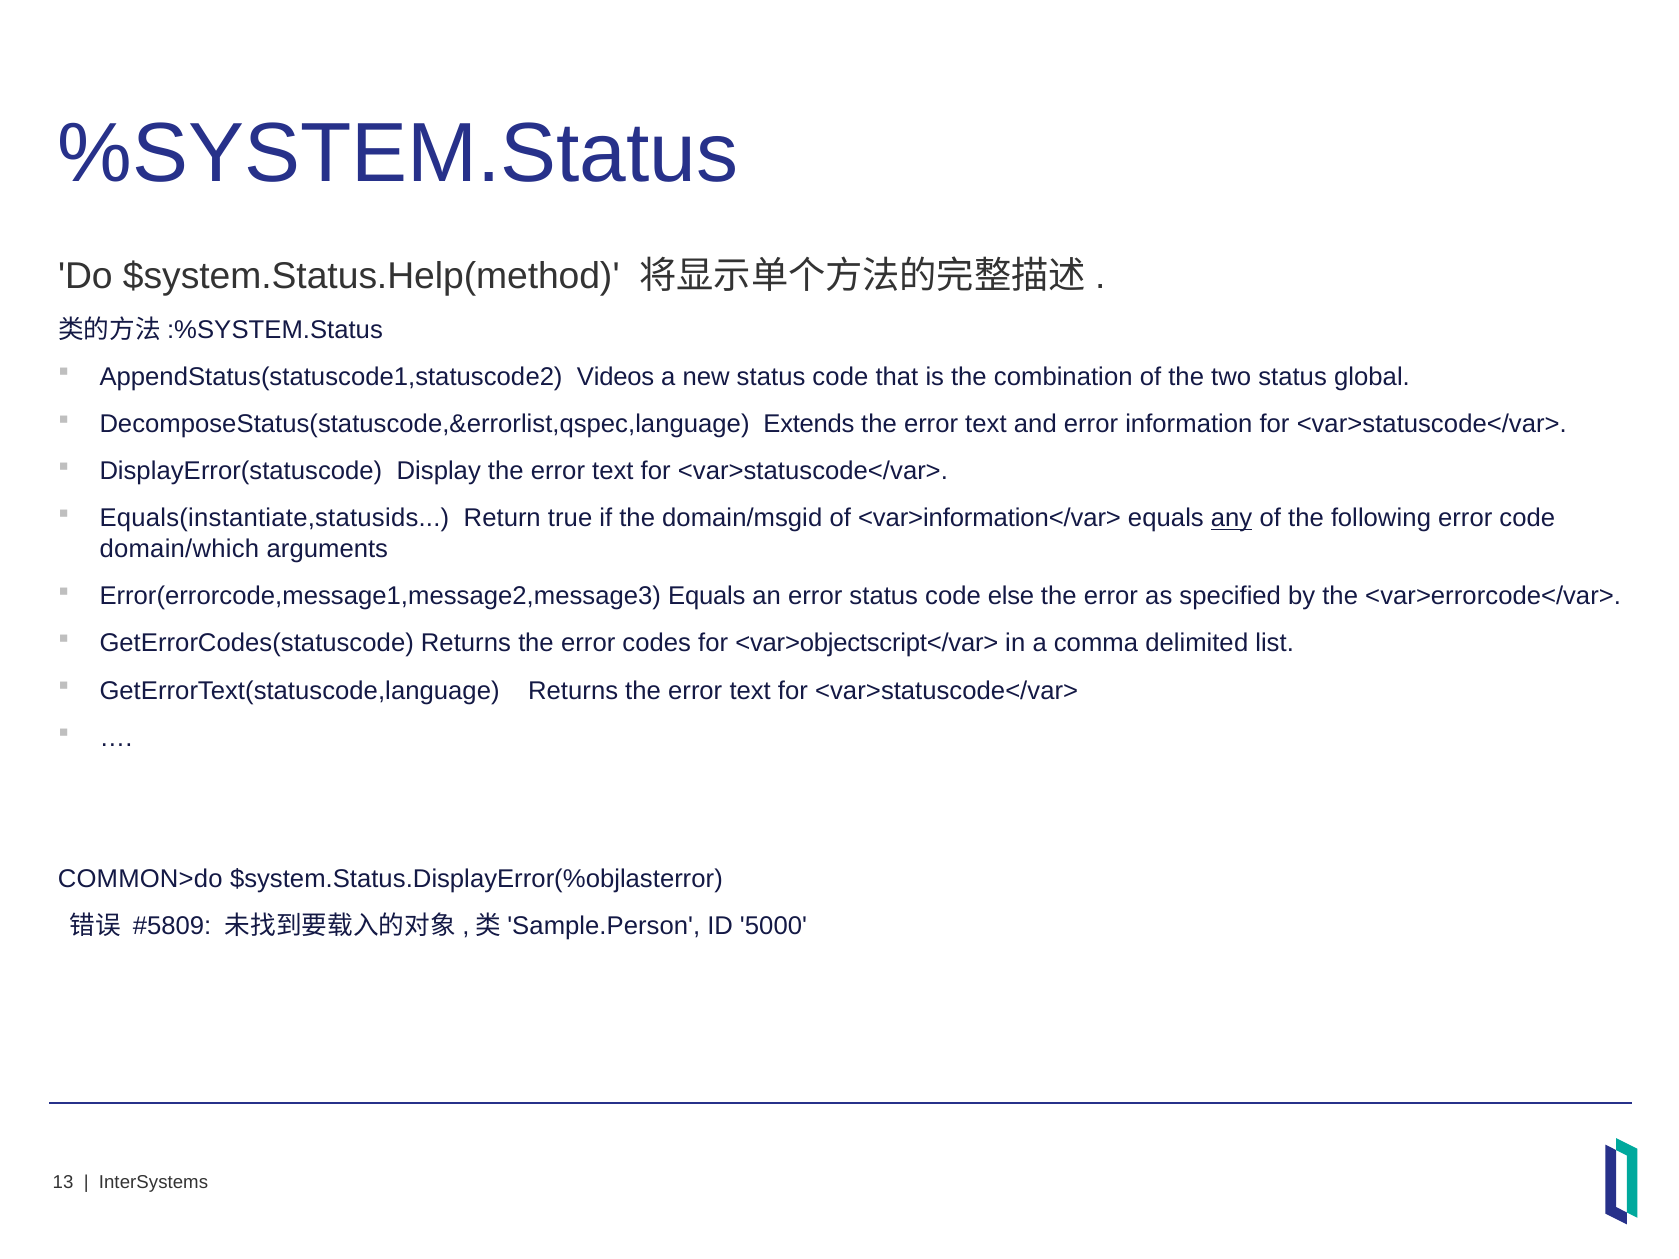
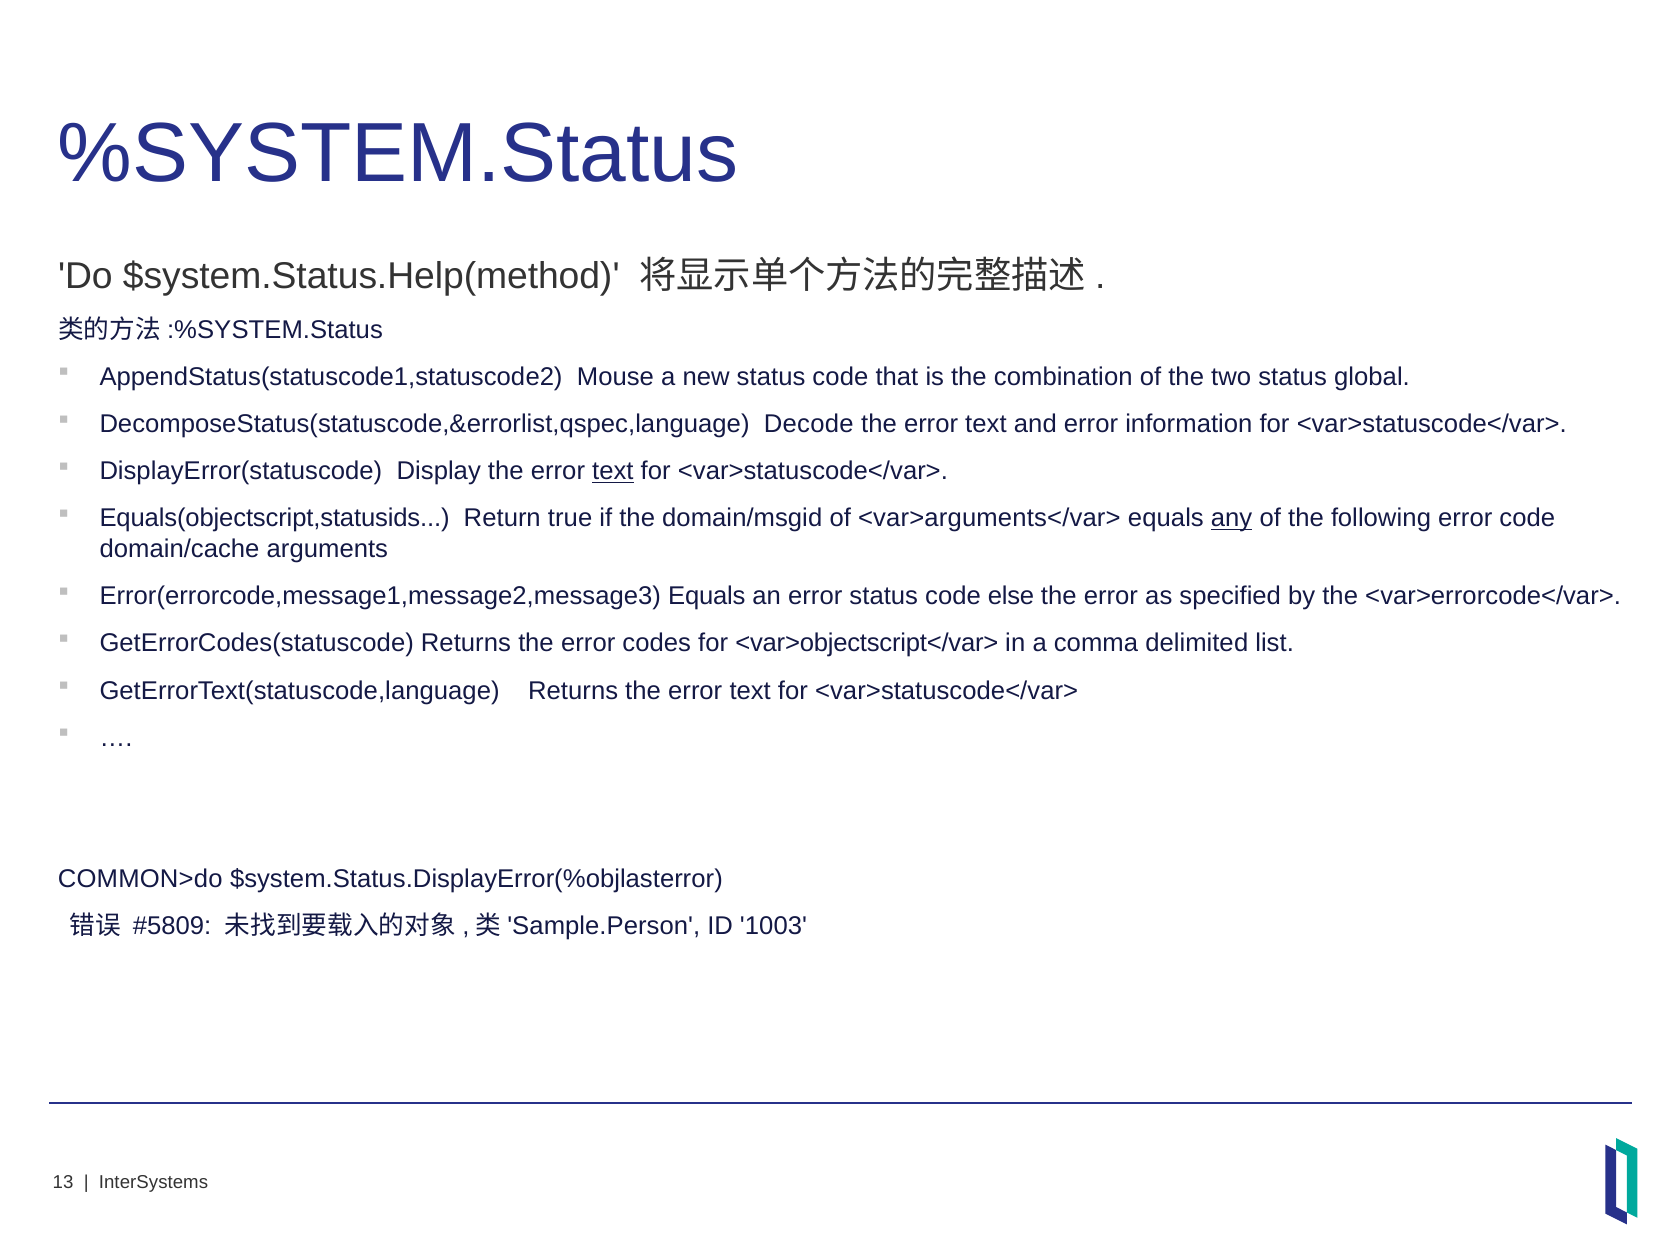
Videos: Videos -> Mouse (615, 377)
Extends: Extends -> Decode (809, 424)
text underline: none -> present (613, 471)
Equals(instantiate,statusids: Equals(instantiate,statusids -> Equals(objectscript,statusids (275, 519)
<var>information</var>: <var>information</var> -> <var>arguments</var> (989, 519)
domain/which: domain/which -> domain/cache (179, 549)
5000: 5000 -> 1003 (774, 926)
